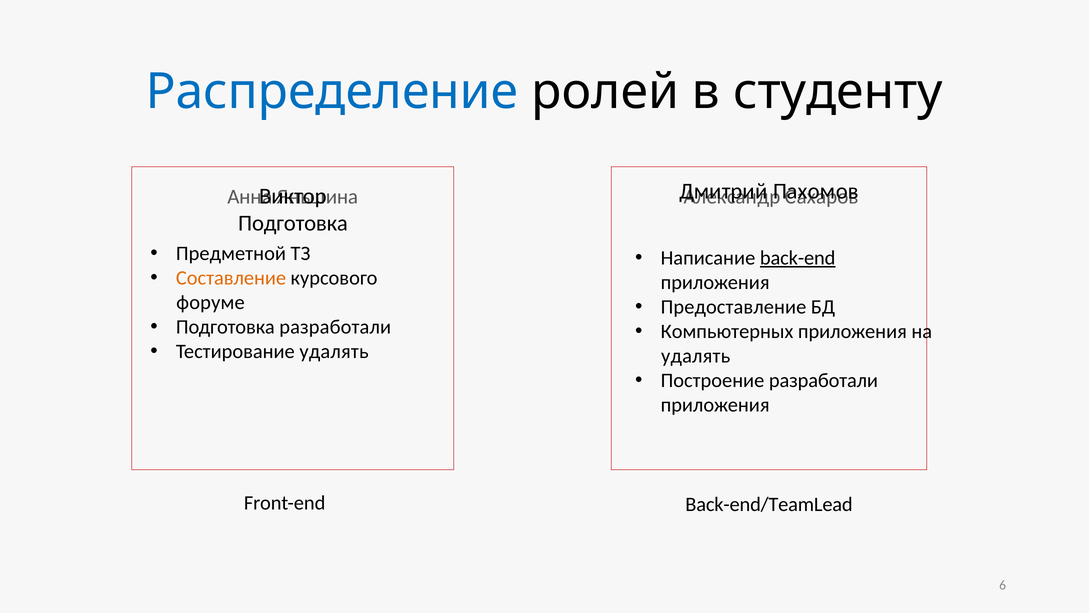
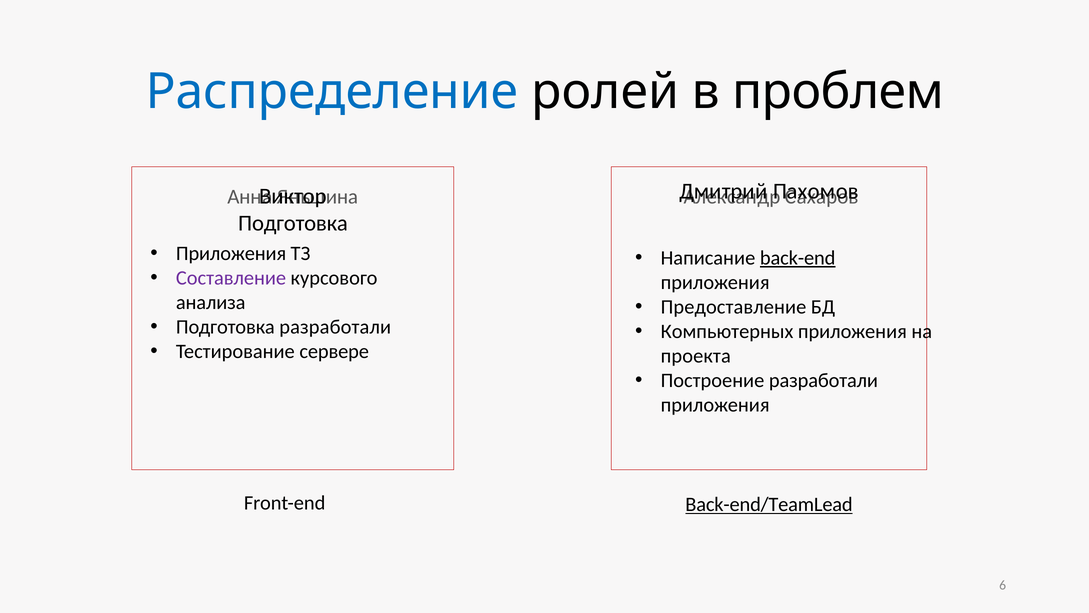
студенту: студенту -> проблем (838, 91)
Предметной: Предметной -> Приложения (231, 253)
Составление colour: orange -> purple (231, 278)
форуме: форуме -> анализа (211, 302)
Тестирование удалять: удалять -> сервере (334, 351)
удалять: удалять -> проекта (696, 356)
Back-end/TeamLead underline: none -> present (769, 504)
